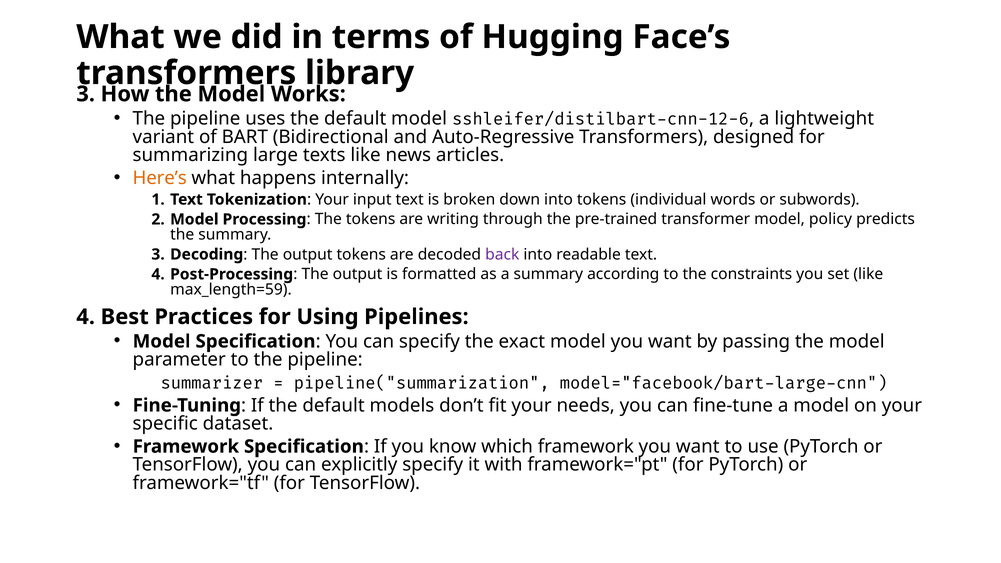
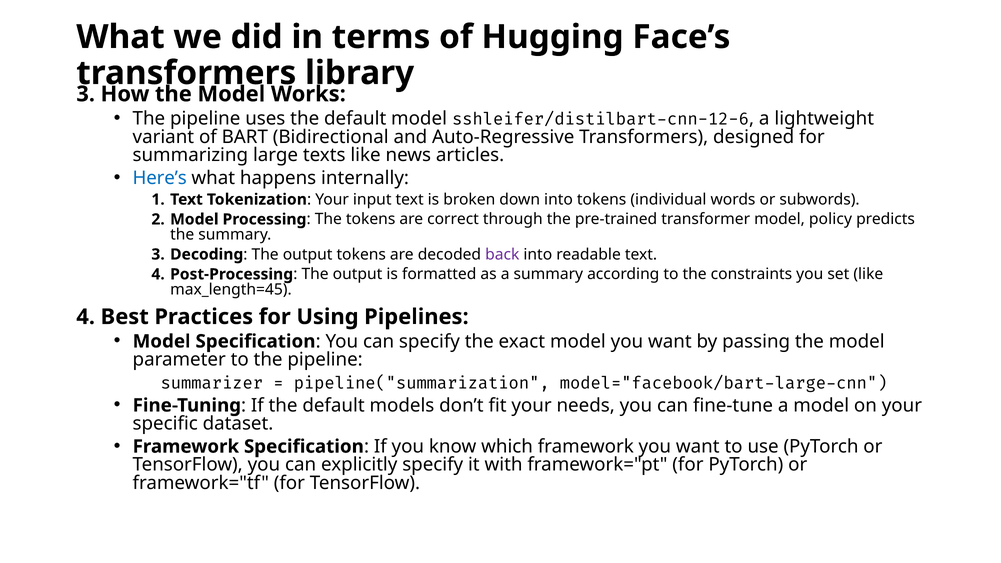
Here’s colour: orange -> blue (160, 178)
writing: writing -> correct (453, 219)
max_length=59: max_length=59 -> max_length=45 (231, 289)
